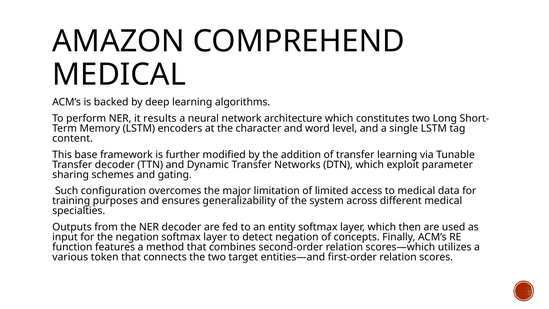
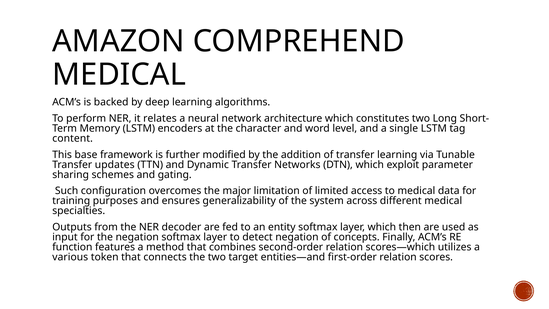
results: results -> relates (160, 118)
Transfer decoder: decoder -> updates (115, 165)
